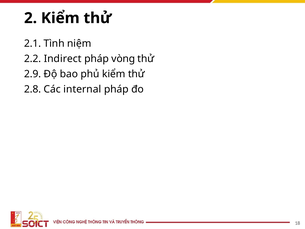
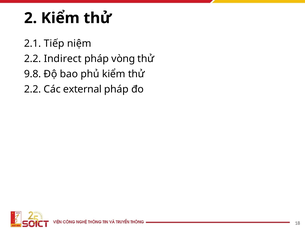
Tình: Tình -> Tiếp (54, 43)
2.9: 2.9 -> 9.8 (33, 74)
2.8: 2.8 -> 2.2 (33, 89)
internal: internal -> external (82, 89)
